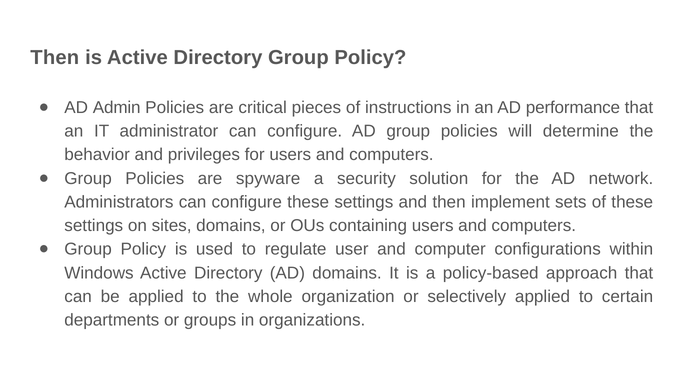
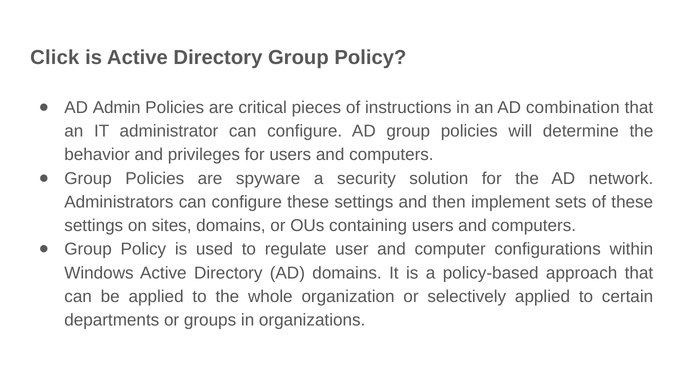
Then: Then -> Click (55, 57)
performance: performance -> combination (573, 108)
